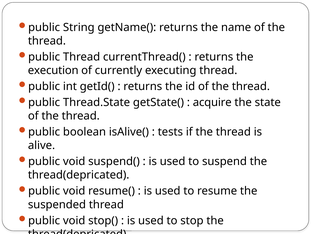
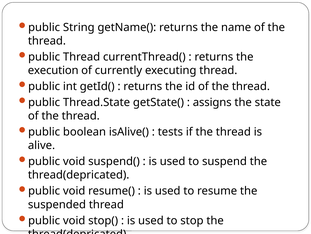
acquire: acquire -> assigns (212, 102)
